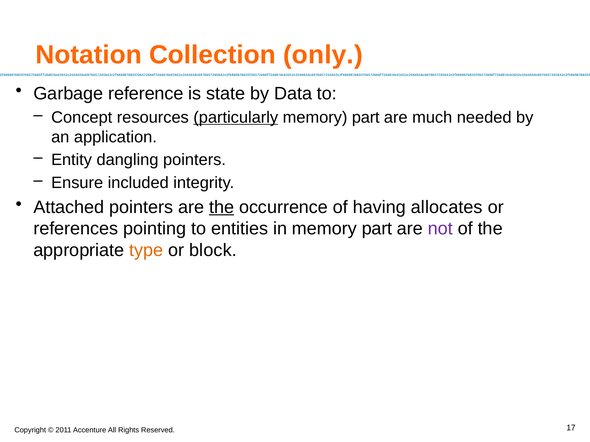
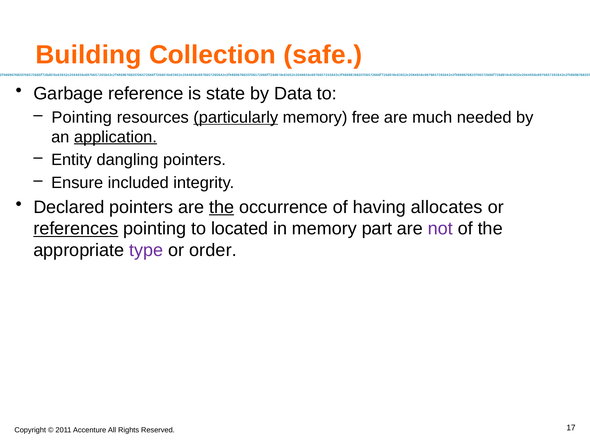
Notation: Notation -> Building (88, 55)
only: only -> safe (323, 55)
Concept: Concept -> Pointing (82, 117)
part: part -> free (366, 117)
application underline: none -> present (115, 137)
Attached: Attached -> Declared (69, 207)
references underline: none -> present (76, 229)
entities: entities -> located (240, 229)
type colour: orange -> purple (146, 251)
block: block -> order (213, 251)
